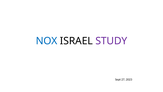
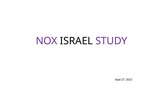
NOX colour: blue -> purple (47, 41)
